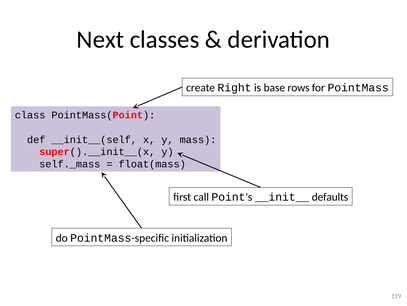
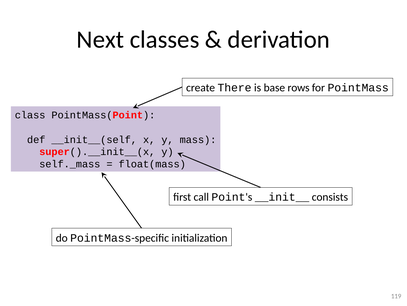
Right: Right -> There (235, 88)
defaults: defaults -> consists (330, 197)
